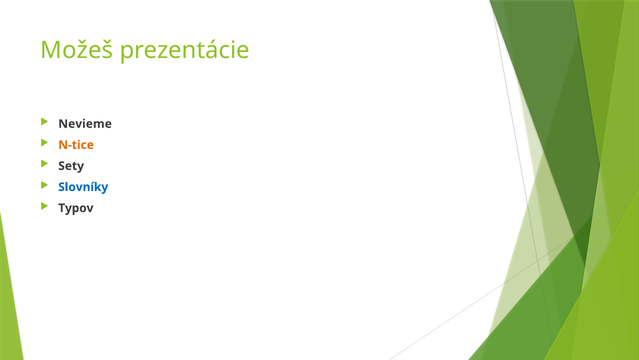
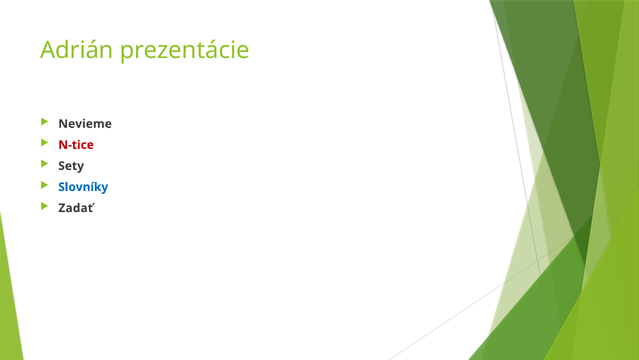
Možeš: Možeš -> Adrián (77, 50)
N-tice colour: orange -> red (76, 145)
Typov: Typov -> Zadať (76, 208)
